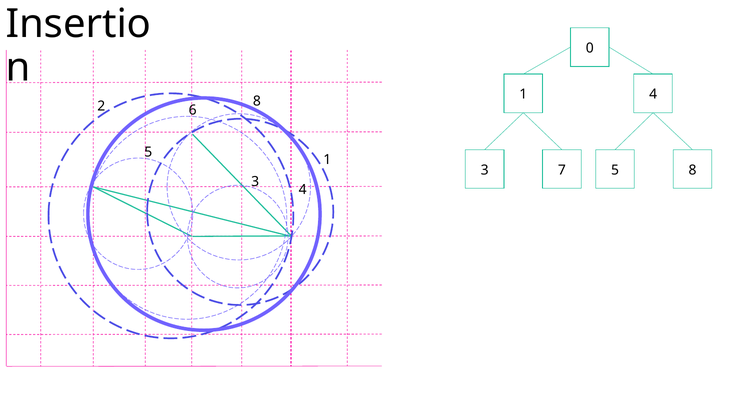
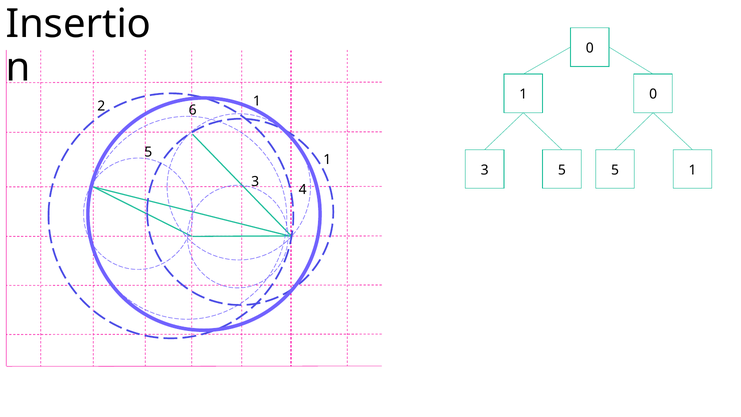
1 4: 4 -> 0 (653, 94)
2 8: 8 -> 1 (257, 101)
3 7: 7 -> 5 (562, 170)
5 8: 8 -> 1 (692, 170)
